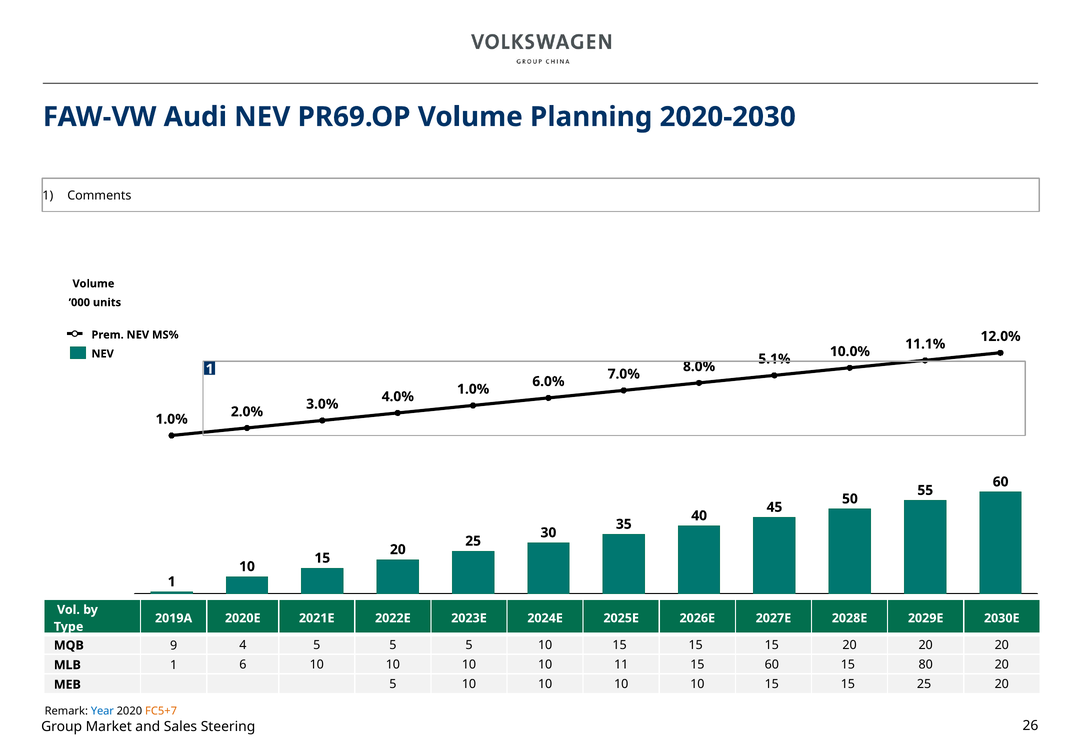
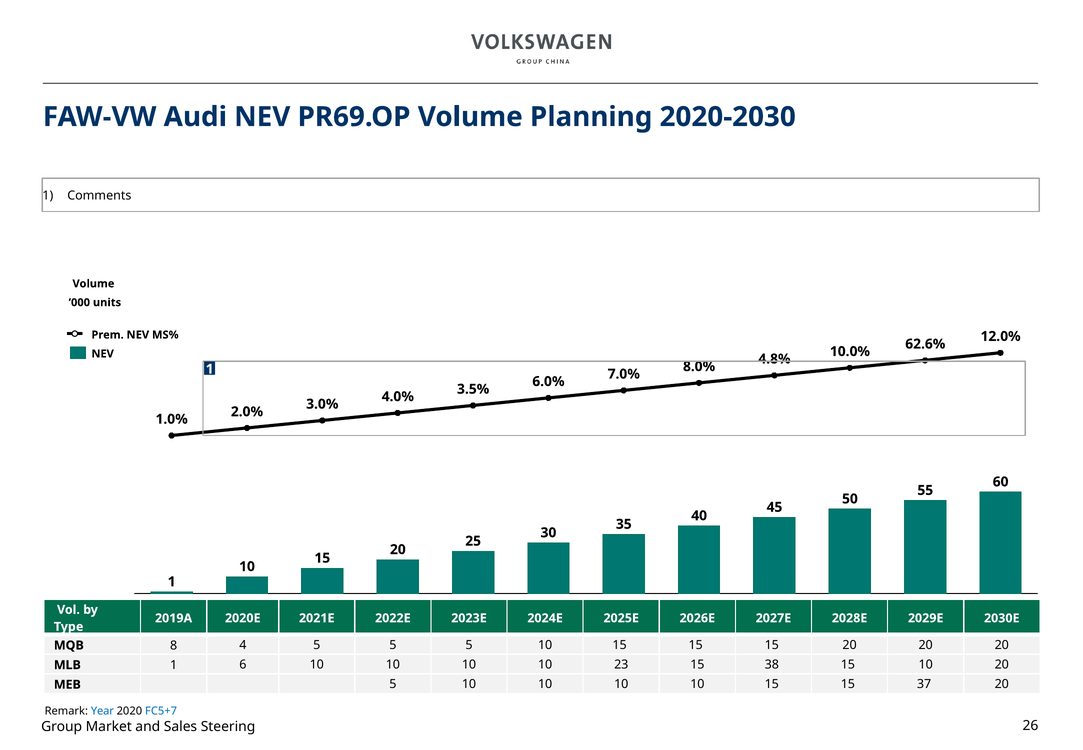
11.1%: 11.1% -> 62.6% (925, 344)
5.1%: 5.1% -> 4.8% (774, 359)
1.0%: 1.0% -> 3.5% (473, 389)
9: 9 -> 8 (174, 645)
11: 11 -> 23 (621, 664)
15 60: 60 -> 38 (772, 664)
15 80: 80 -> 10 (926, 664)
15 25: 25 -> 37 (924, 684)
FC5+7 colour: orange -> blue (161, 711)
